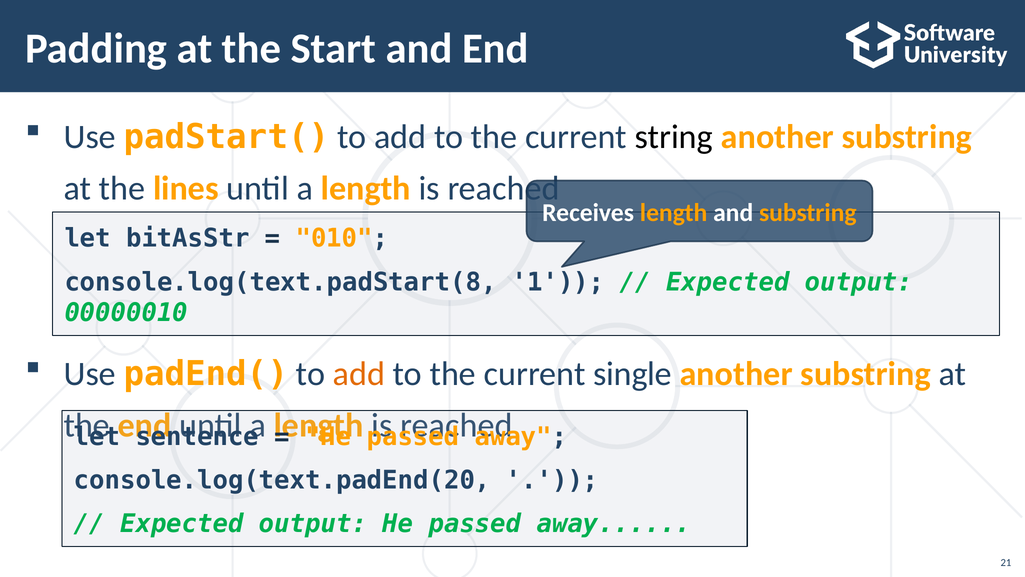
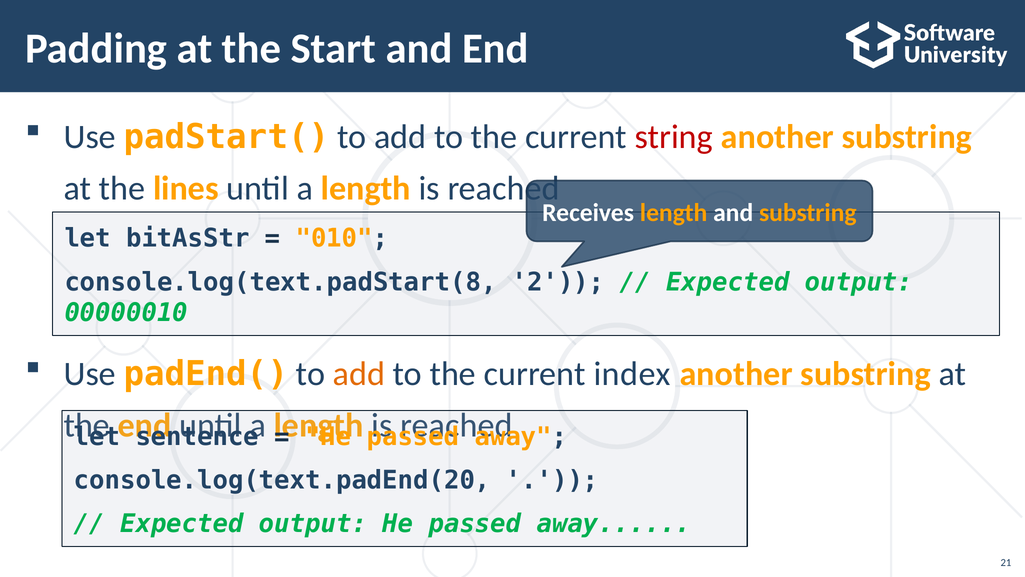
string colour: black -> red (674, 137)
1: 1 -> 2 (558, 282)
single: single -> index (632, 374)
